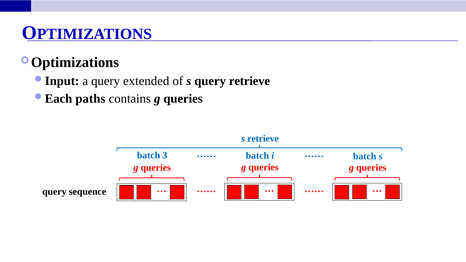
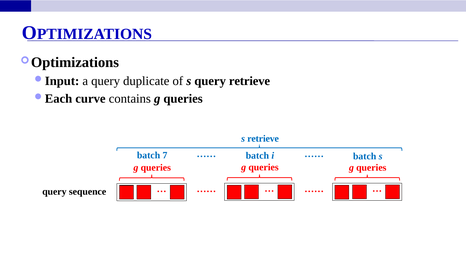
extended: extended -> duplicate (146, 81)
paths: paths -> curve (90, 99)
3: 3 -> 7 (165, 155)
